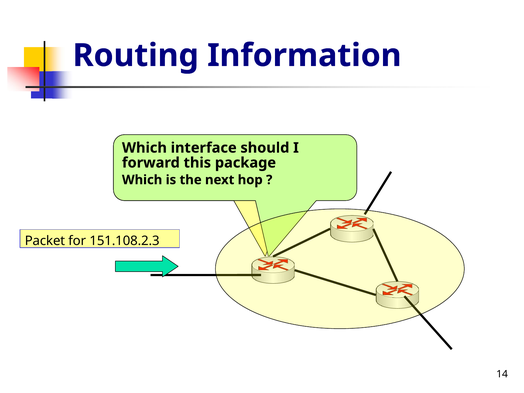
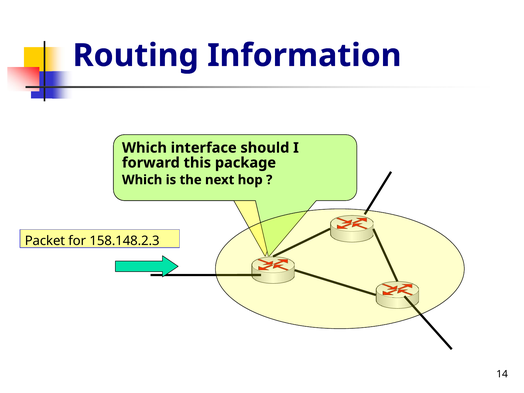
151.108.2.3: 151.108.2.3 -> 158.148.2.3 (125, 241)
